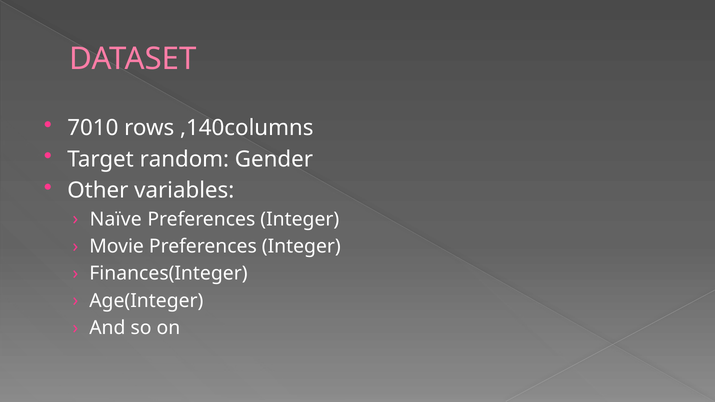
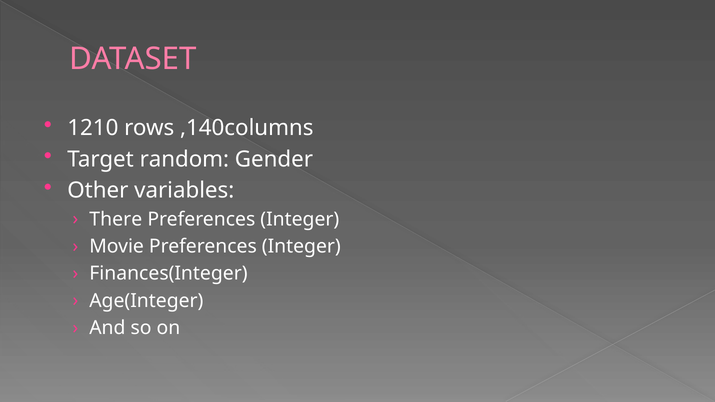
7010: 7010 -> 1210 (93, 128)
Naïve: Naïve -> There (116, 219)
